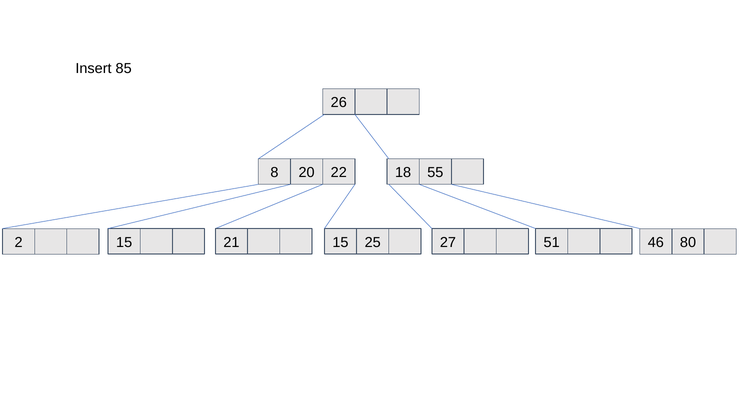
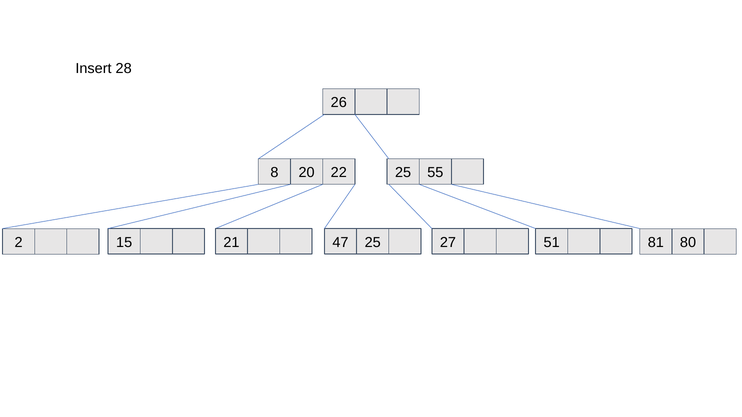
85: 85 -> 28 (124, 69)
22 18: 18 -> 25 (403, 173)
21 15: 15 -> 47 (340, 243)
46: 46 -> 81 (656, 243)
